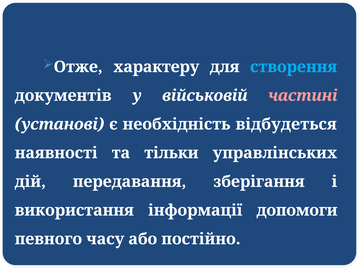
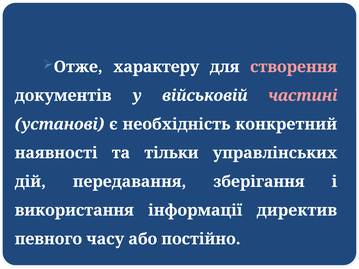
створення colour: light blue -> pink (294, 67)
відбудеться: відбудеться -> конкретний (286, 124)
допомоги: допомоги -> директив (297, 211)
